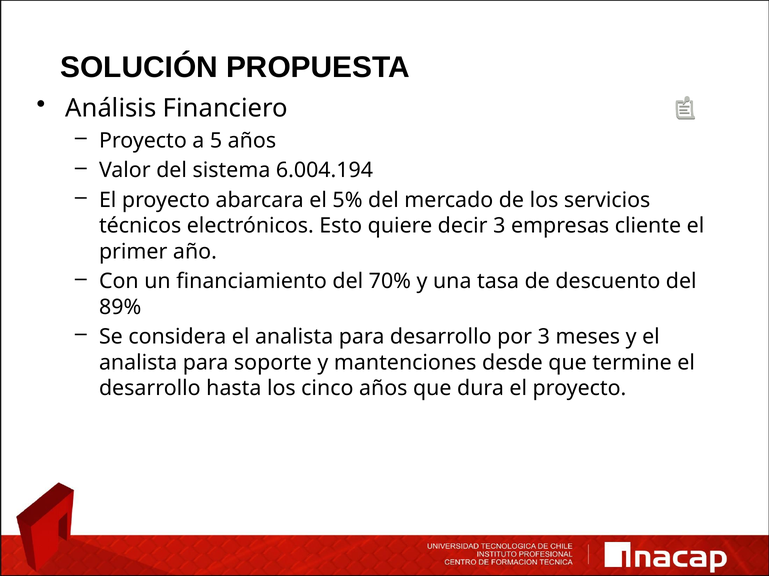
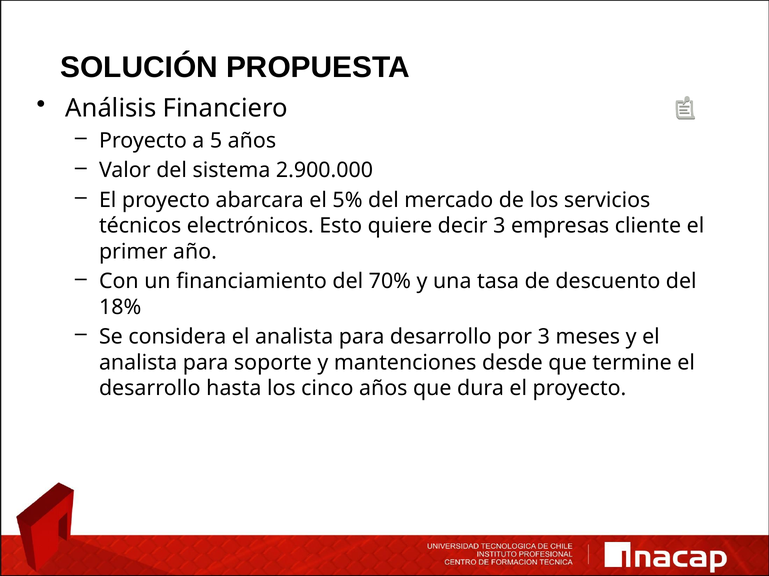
6.004.194: 6.004.194 -> 2.900.000 (324, 171)
89%: 89% -> 18% (120, 307)
